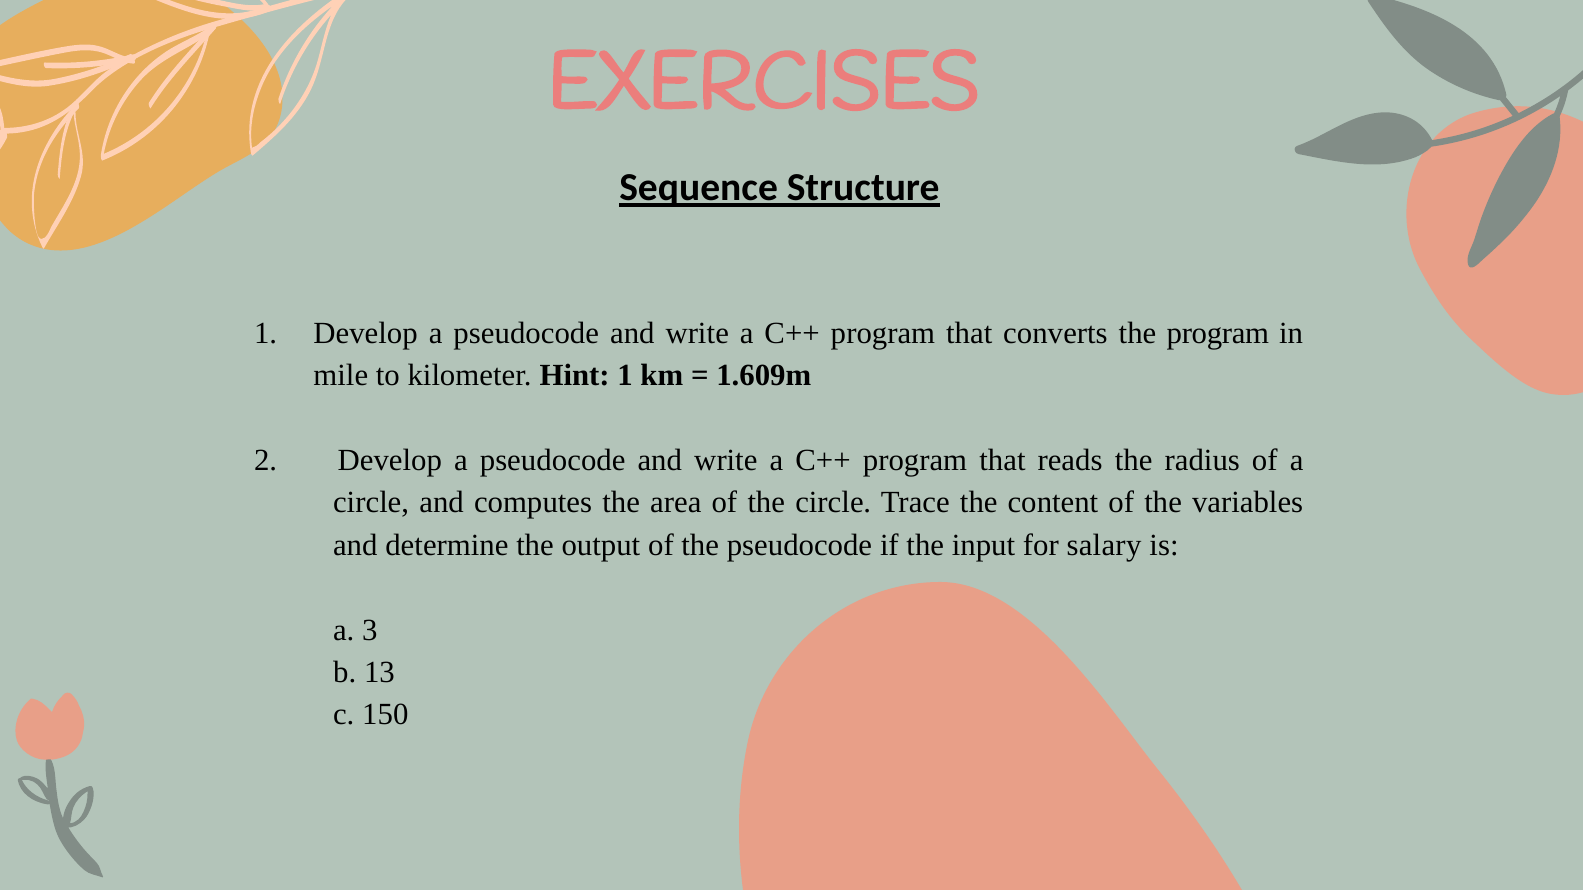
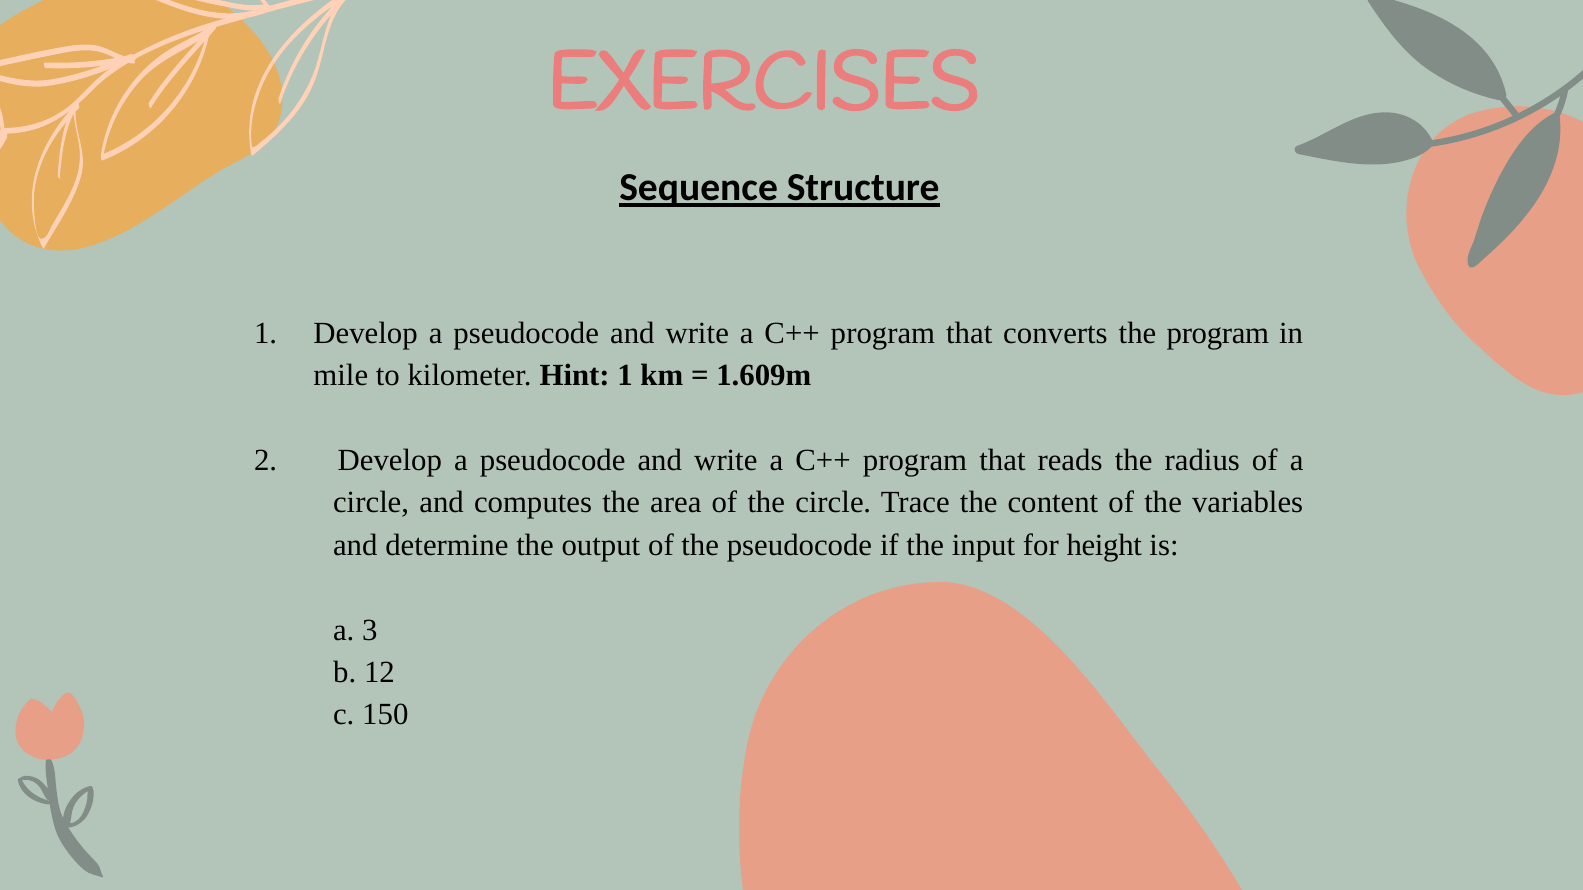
salary: salary -> height (1104, 545)
13: 13 -> 12 (379, 673)
